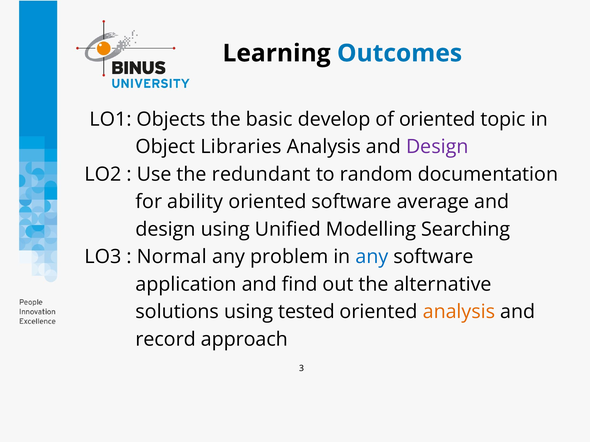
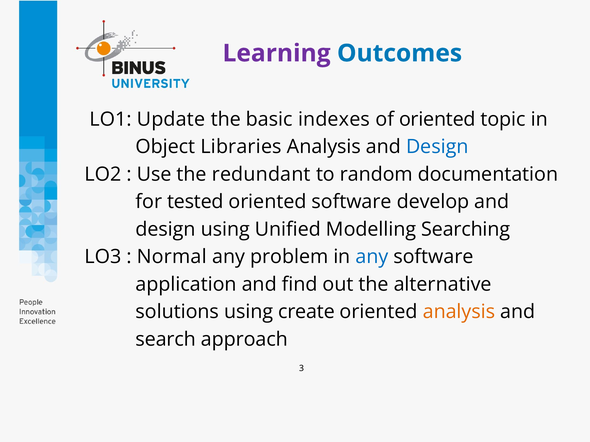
Learning colour: black -> purple (277, 53)
Objects: Objects -> Update (171, 119)
develop: develop -> indexes (334, 119)
Design colour: purple -> blue (437, 147)
ability: ability -> tested (195, 202)
average: average -> develop (433, 202)
tested: tested -> create (307, 312)
record: record -> search (166, 340)
